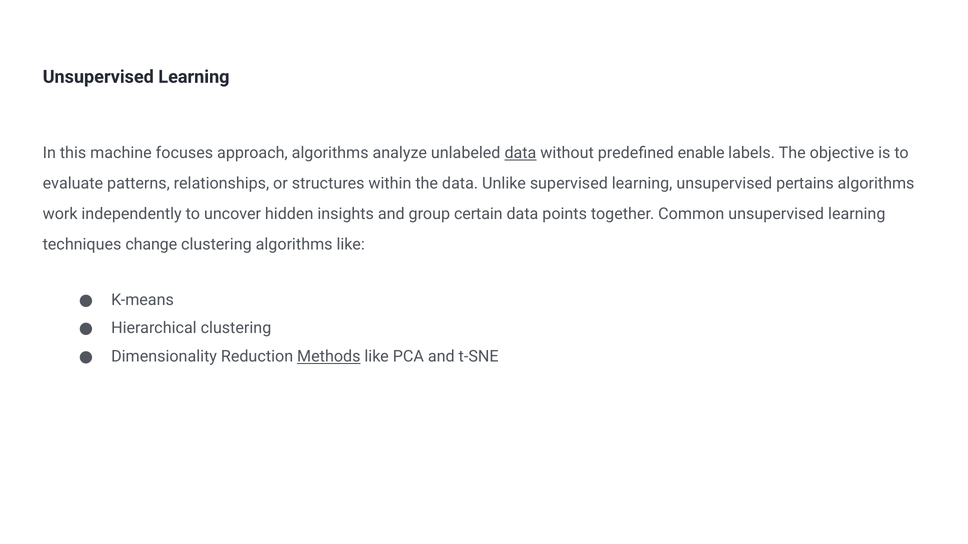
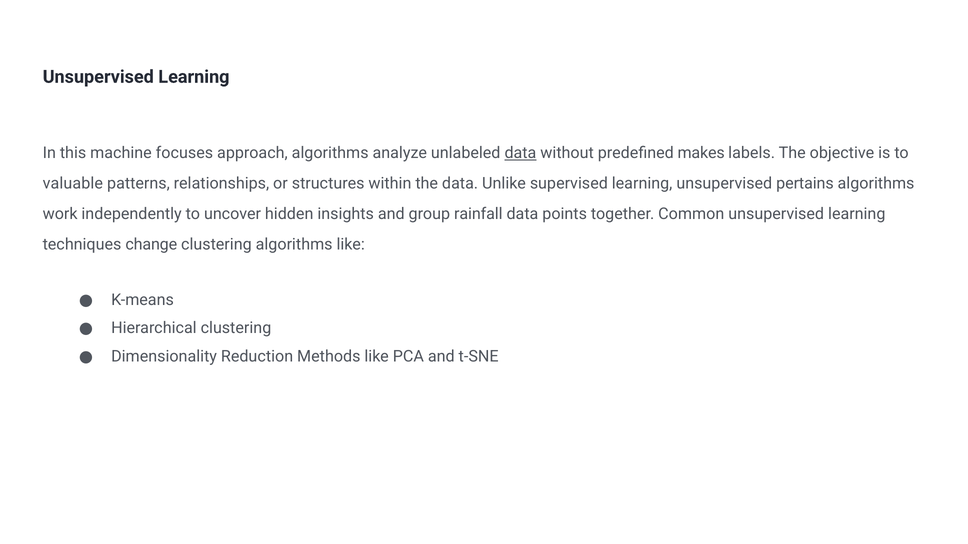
enable: enable -> makes (701, 153)
evaluate: evaluate -> valuable (73, 184)
certain: certain -> rainfall (478, 214)
Methods underline: present -> none (329, 357)
